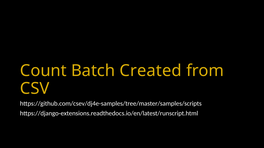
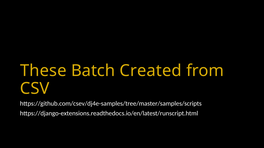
Count: Count -> These (43, 71)
